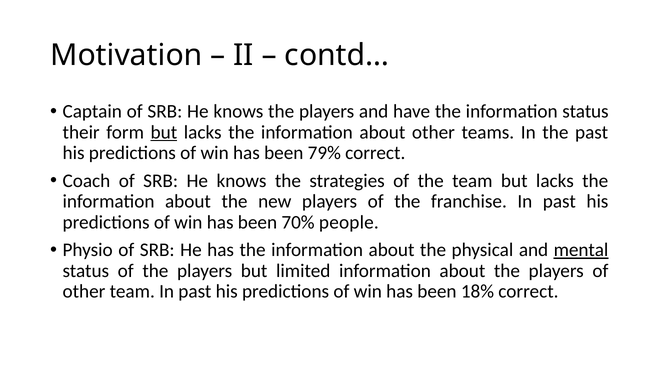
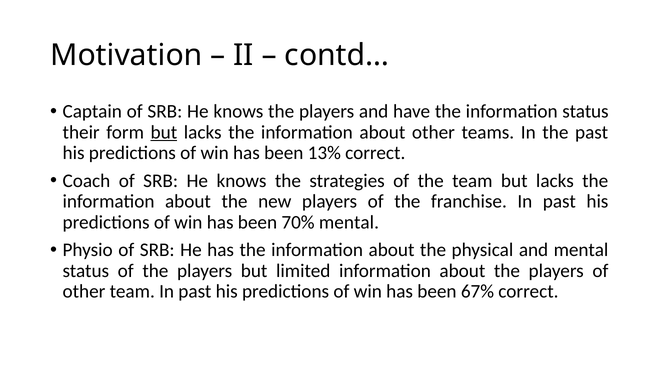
79%: 79% -> 13% (324, 153)
70% people: people -> mental (349, 222)
mental underline: present -> none (581, 250)
18%: 18% -> 67% (477, 291)
